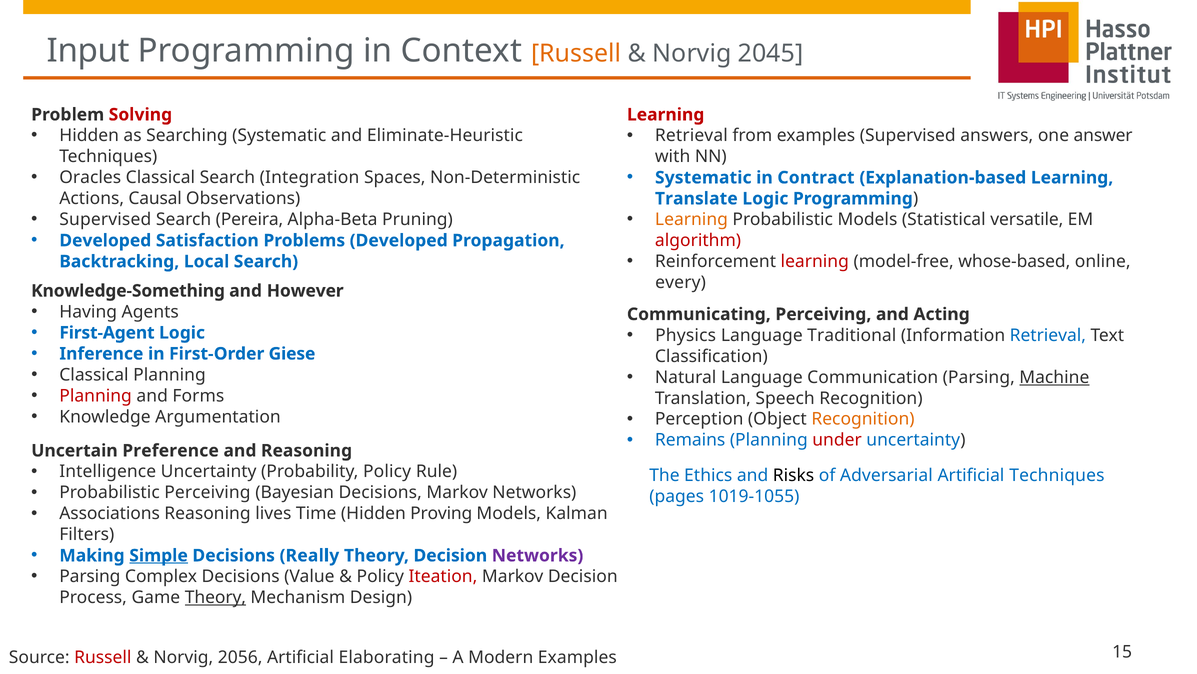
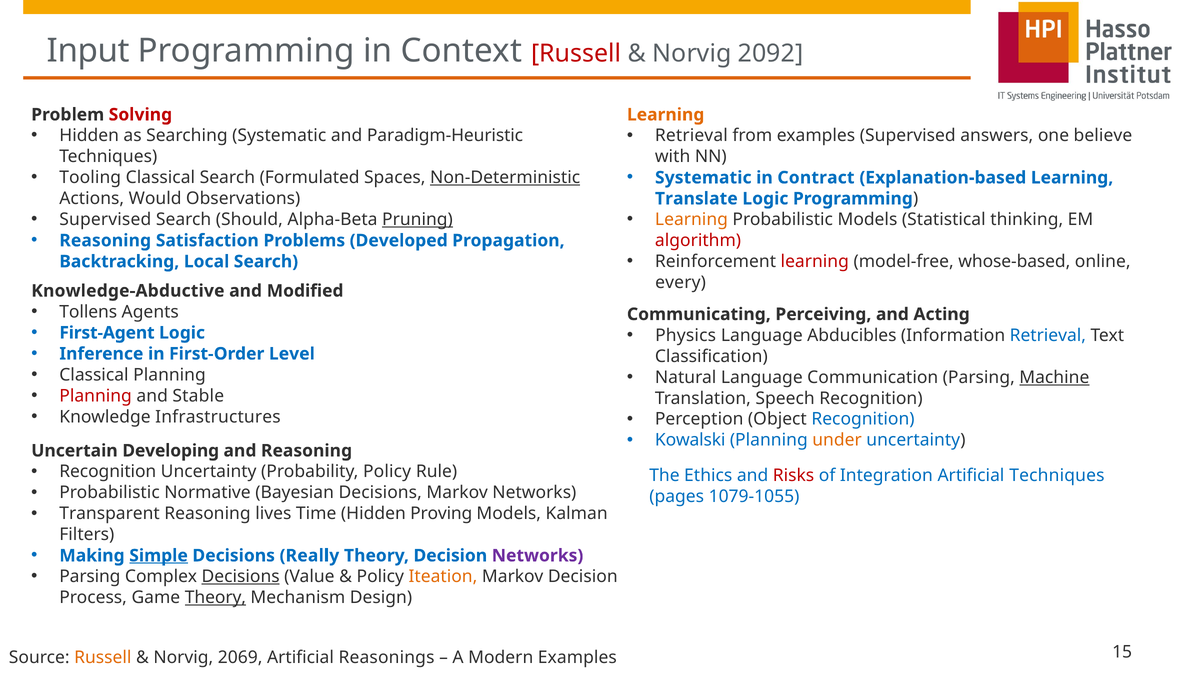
Russell colour: orange -> red (576, 53)
2045: 2045 -> 2092 (771, 53)
Learning colour: red -> orange (666, 115)
Eliminate-Heuristic: Eliminate-Heuristic -> Paradigm-Heuristic (445, 136)
answer: answer -> believe (1103, 136)
Oracles: Oracles -> Tooling (90, 177)
Integration: Integration -> Formulated (310, 177)
Non-Deterministic underline: none -> present (505, 177)
Causal: Causal -> Would (155, 198)
Pereira: Pereira -> Should (249, 219)
Pruning underline: none -> present (417, 219)
versatile: versatile -> thinking (1027, 219)
Developed: Developed -> Reasoning (105, 240)
Knowledge-Something: Knowledge-Something -> Knowledge-Abductive (128, 291)
However: However -> Modified (305, 291)
Having: Having -> Tollens (88, 312)
Traditional: Traditional -> Abducibles (852, 335)
Giese: Giese -> Level (292, 353)
Forms: Forms -> Stable (198, 395)
Argumentation: Argumentation -> Infrastructures (218, 416)
Recognition colour: orange -> blue (863, 419)
Remains: Remains -> Kowalski (690, 440)
under colour: red -> orange (837, 440)
Preference: Preference -> Developing (171, 450)
Intelligence: Intelligence -> Recognition (108, 471)
Risks colour: black -> red (793, 475)
Adversarial: Adversarial -> Integration (886, 475)
Probabilistic Perceiving: Perceiving -> Normative (207, 492)
1019-1055: 1019-1055 -> 1079-1055 (754, 496)
Associations: Associations -> Transparent (110, 513)
Decisions underline: none -> present (241, 576)
Iteation colour: red -> orange (443, 576)
Russell colour: red -> orange (103, 657)
2056: 2056 -> 2069 (240, 657)
Elaborating: Elaborating -> Reasonings (387, 657)
